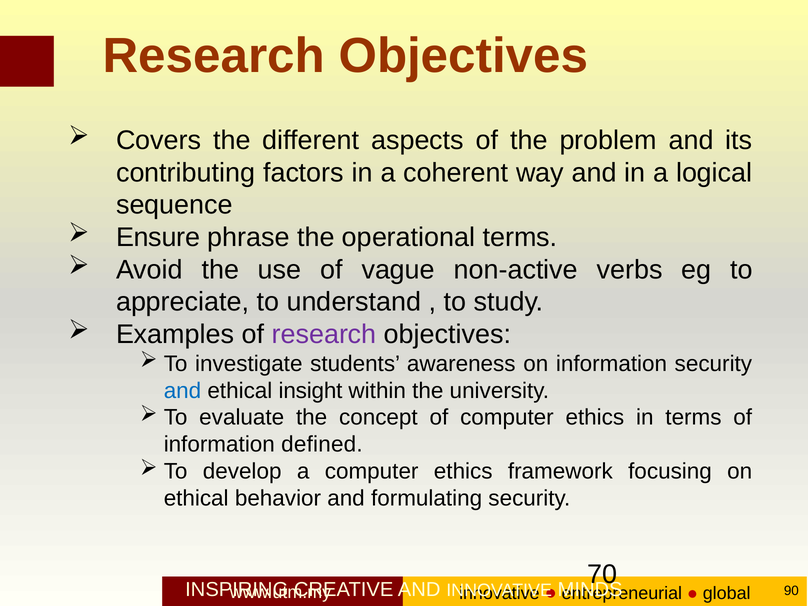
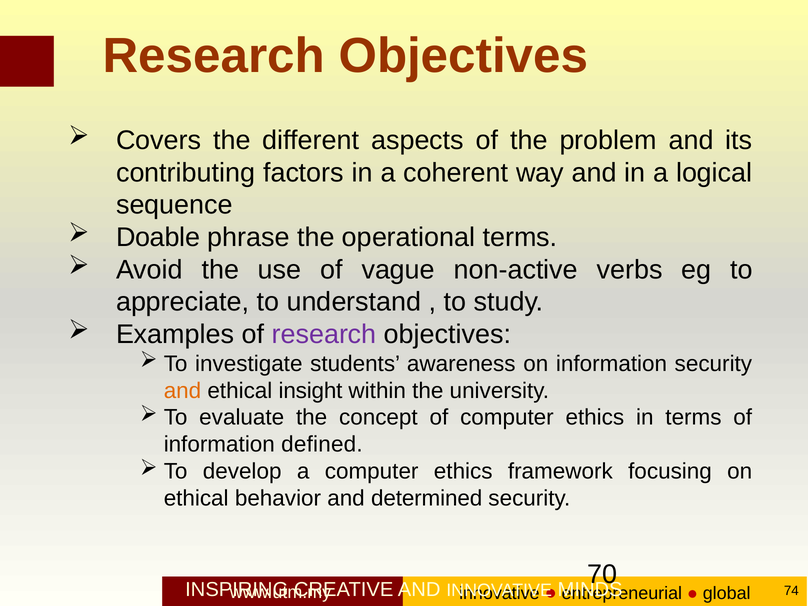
Ensure: Ensure -> Doable (158, 237)
and colour: blue -> orange (182, 391)
formulating: formulating -> determined (427, 498)
90: 90 -> 74 (791, 591)
